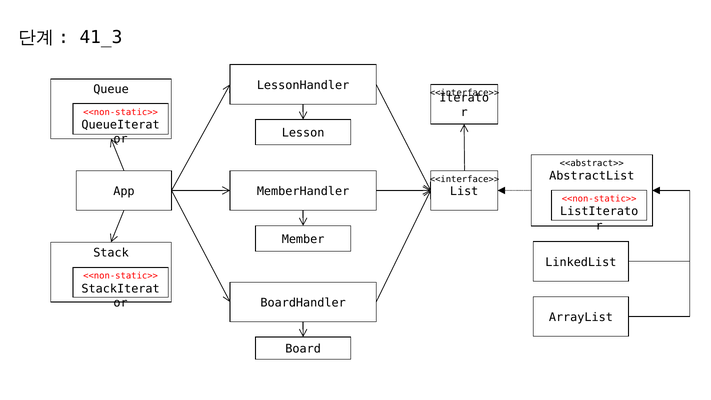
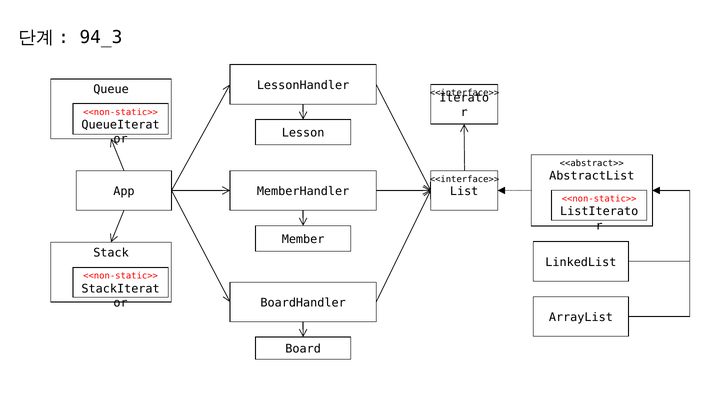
41_3: 41_3 -> 94_3 (101, 37)
